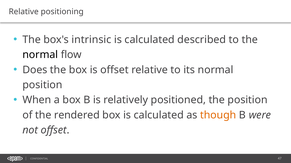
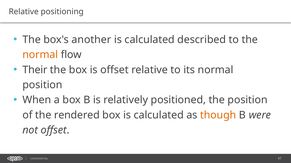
intrinsic: intrinsic -> another (91, 40)
normal colour: black -> orange (40, 55)
Does: Does -> Their (35, 70)
